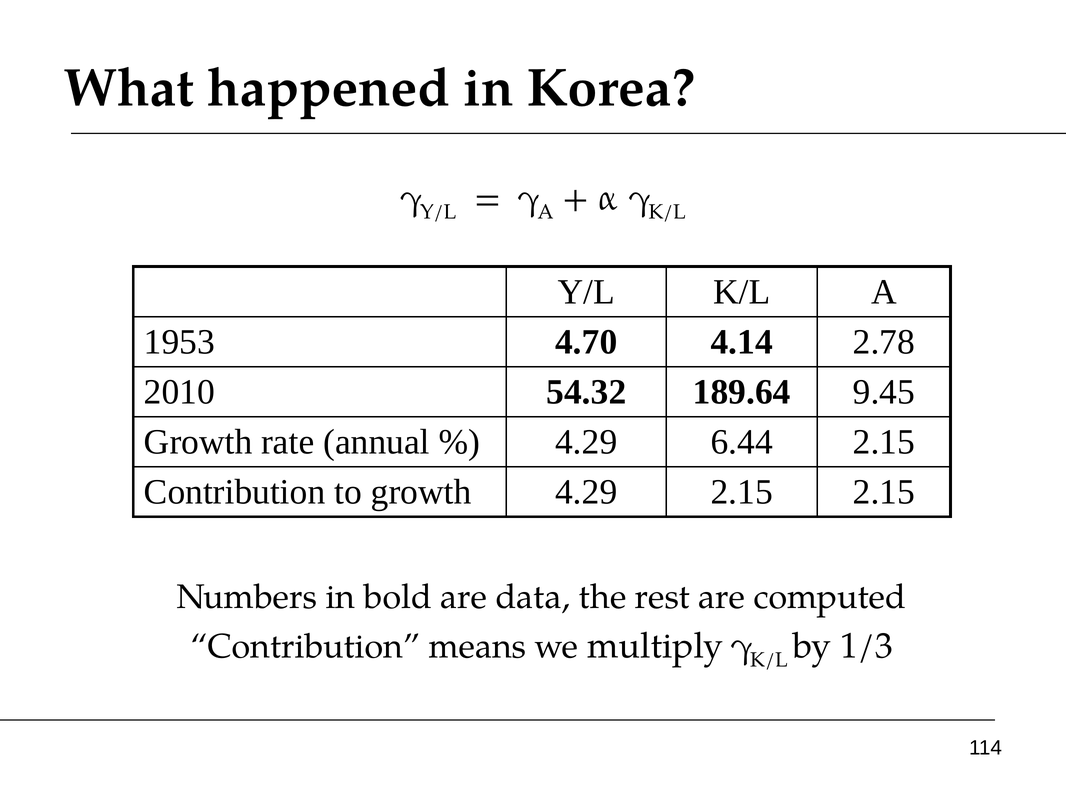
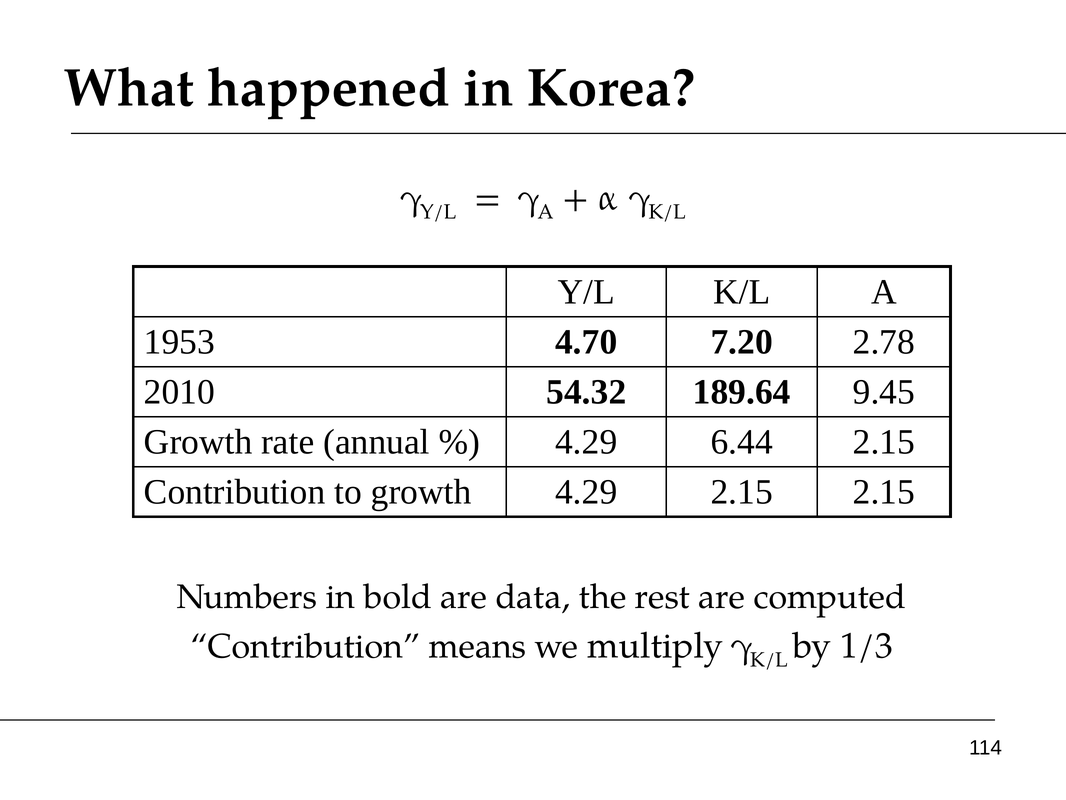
4.14: 4.14 -> 7.20 (742, 342)
